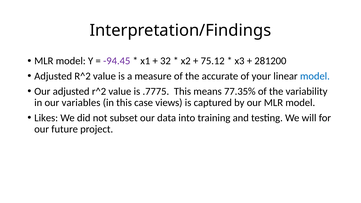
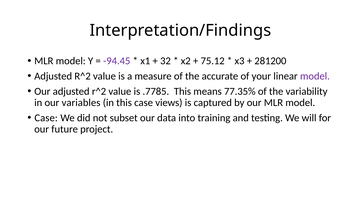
model colour: blue -> purple (315, 76)
.7775: .7775 -> .7785 (156, 91)
Likes: Likes -> Case (46, 118)
